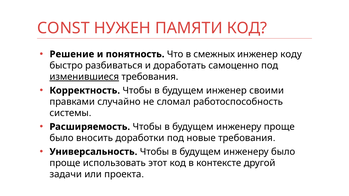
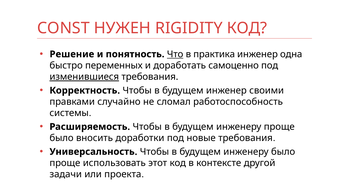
ПАМЯТИ: ПАМЯТИ -> RIGIDITY (189, 28)
Что underline: none -> present (175, 54)
смежных: смежных -> практика (214, 54)
коду: коду -> одна (291, 54)
разбиваться: разбиваться -> переменных (114, 66)
